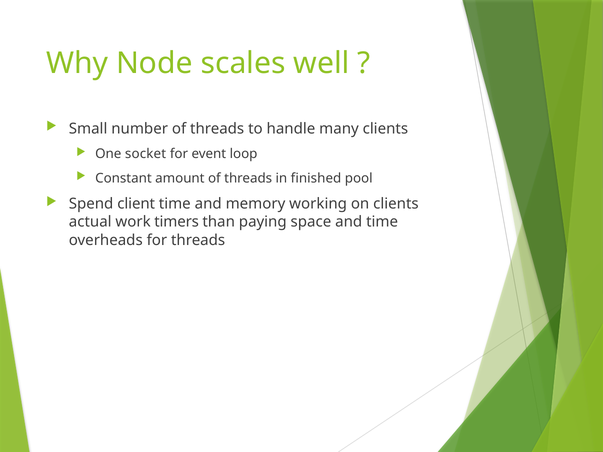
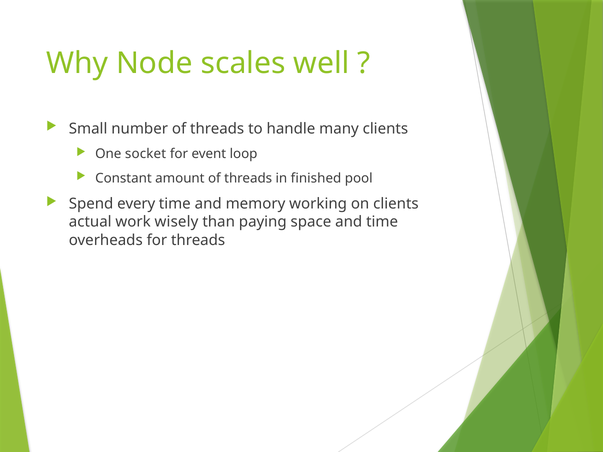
client: client -> every (136, 204)
timers: timers -> wisely (176, 222)
